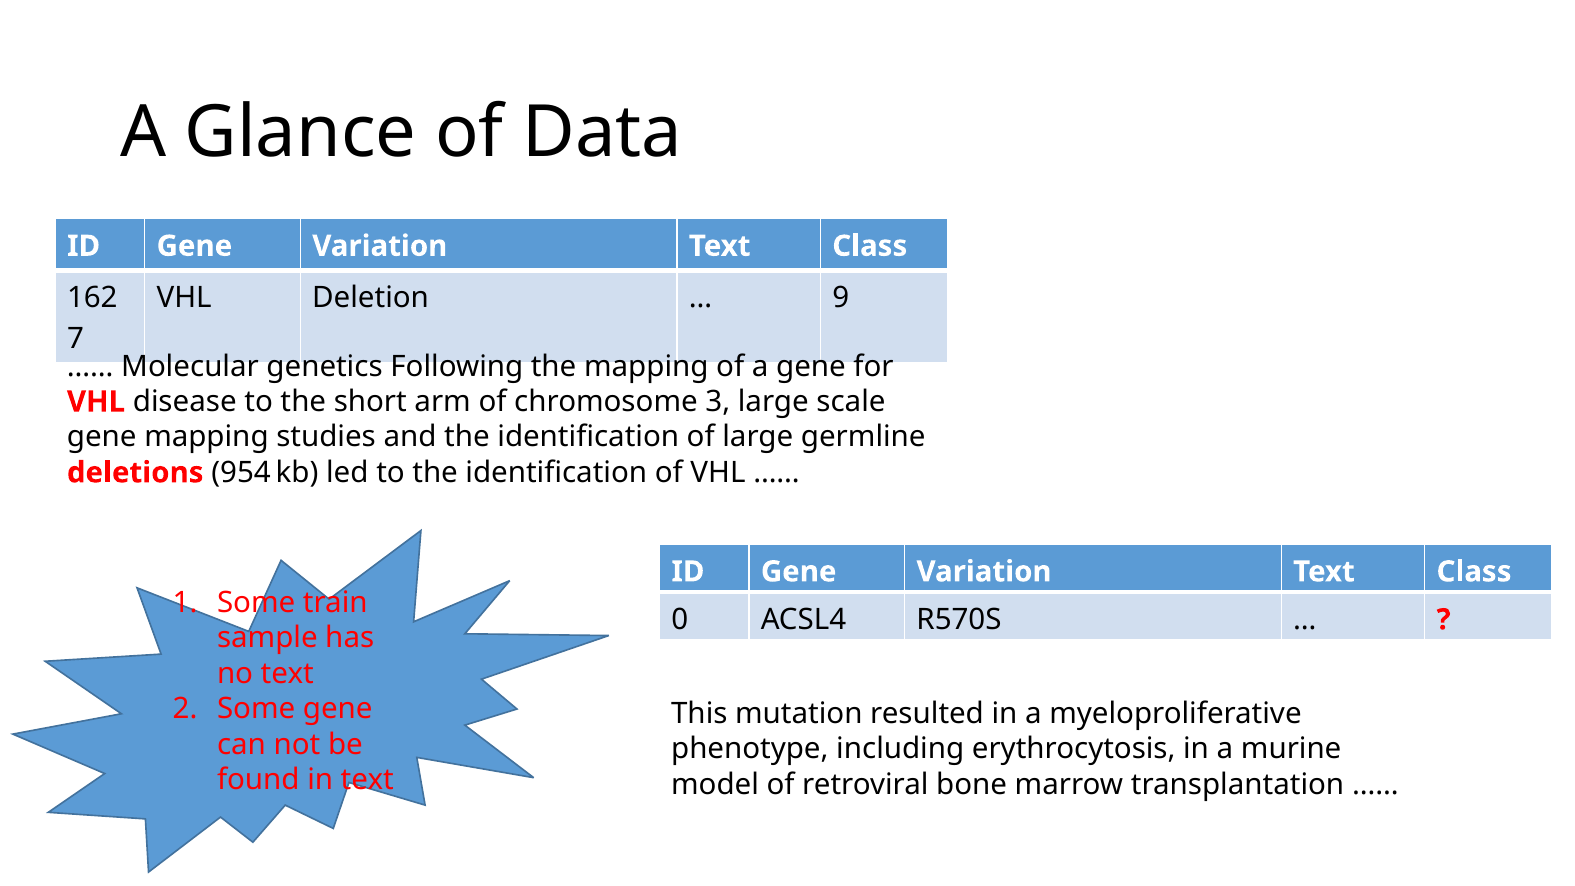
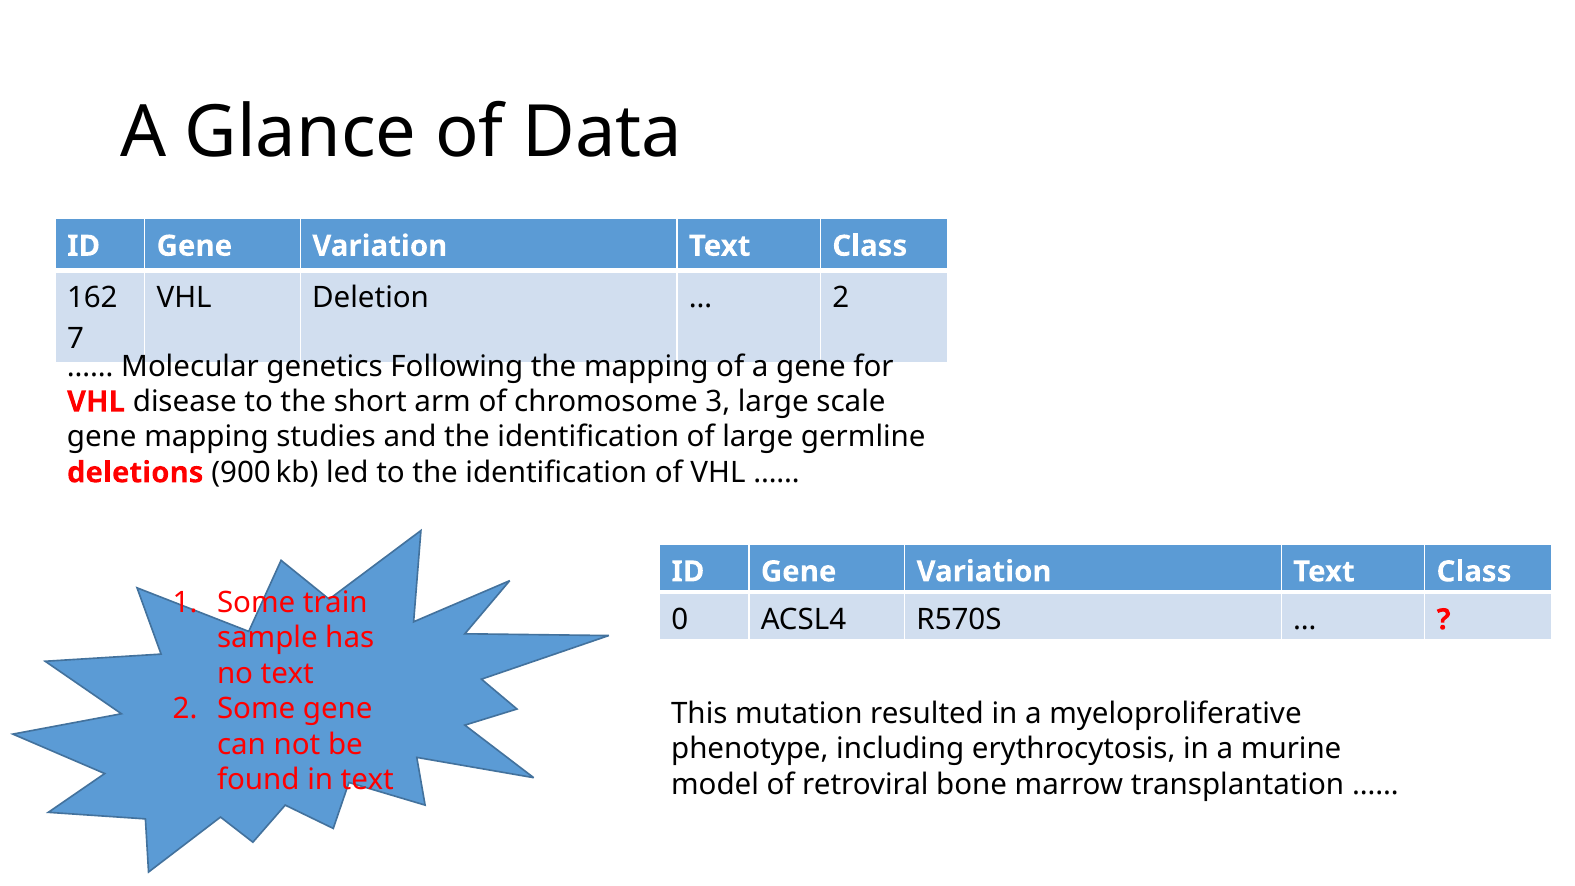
9: 9 -> 2 (841, 298)
954: 954 -> 900 (241, 473)
